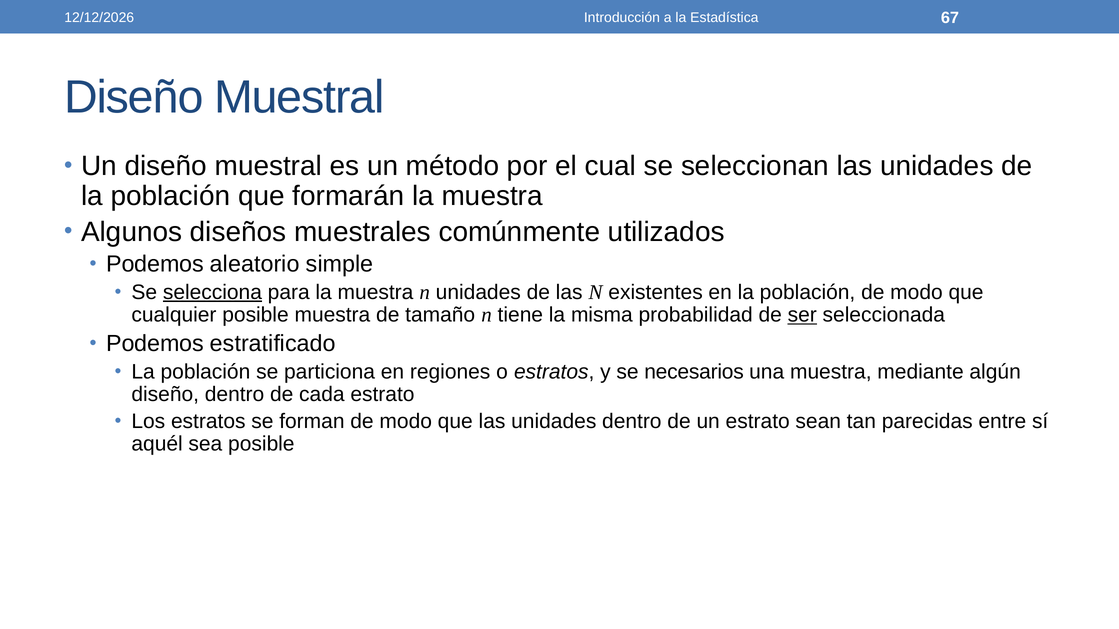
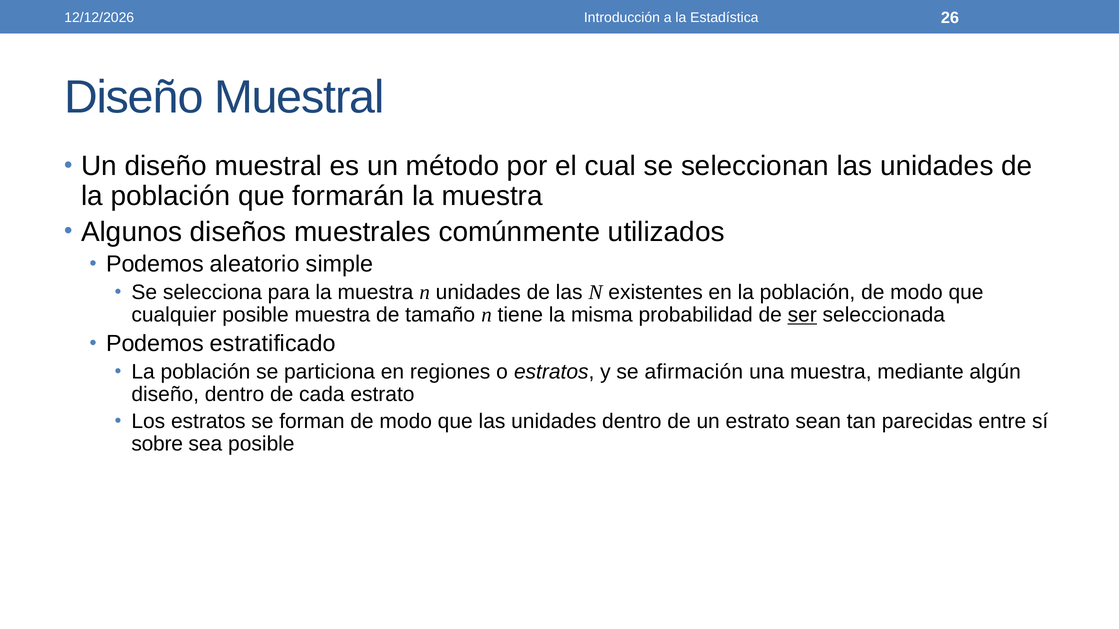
67: 67 -> 26 (950, 18)
selecciona underline: present -> none (212, 293)
necesarios: necesarios -> afirmación (694, 372)
aquél: aquél -> sobre (157, 444)
